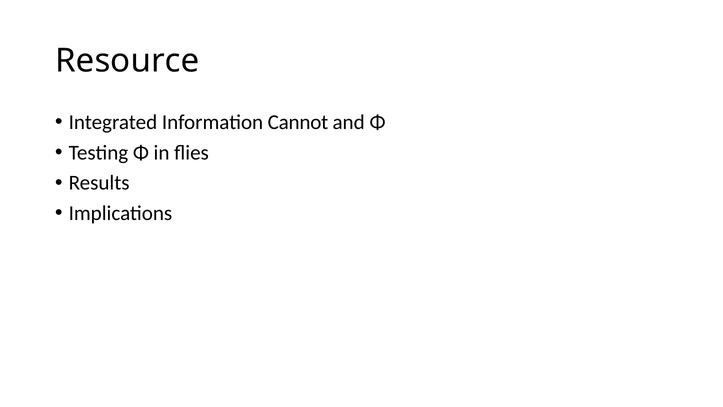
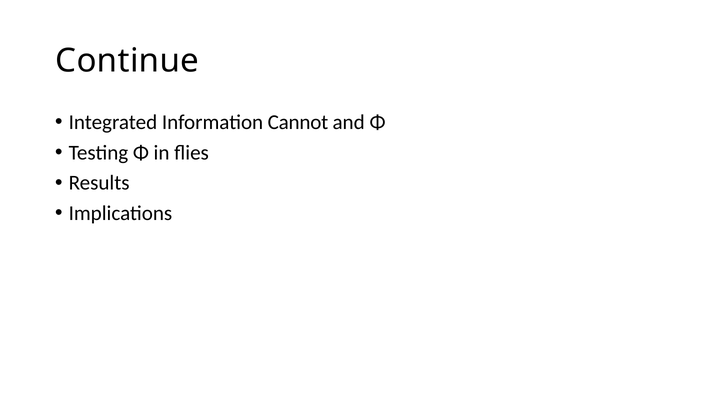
Resource: Resource -> Continue (127, 61)
